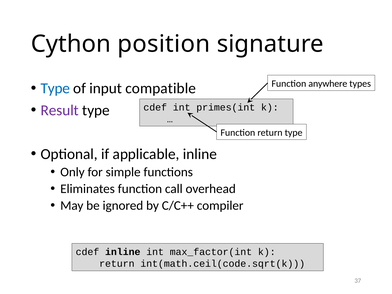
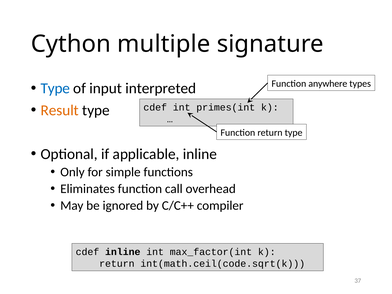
position: position -> multiple (164, 44)
compatible: compatible -> interpreted (161, 88)
Result colour: purple -> orange (60, 110)
